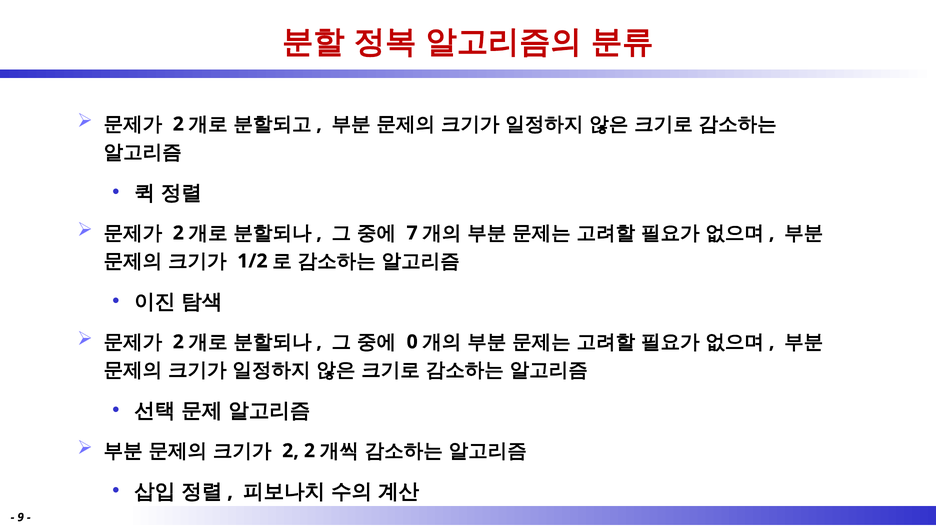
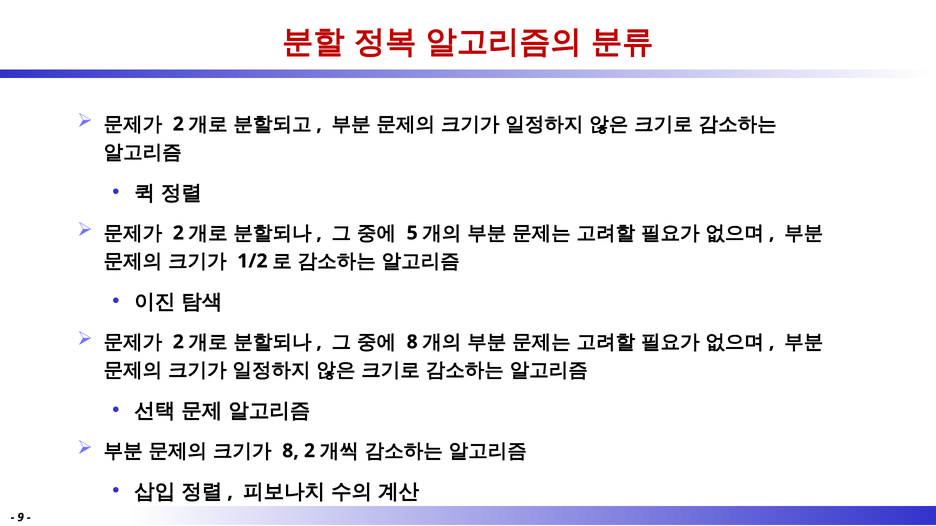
7: 7 -> 5 (412, 233)
0: 0 -> 8 (412, 342)
2: 2 -> 8 (291, 451)
